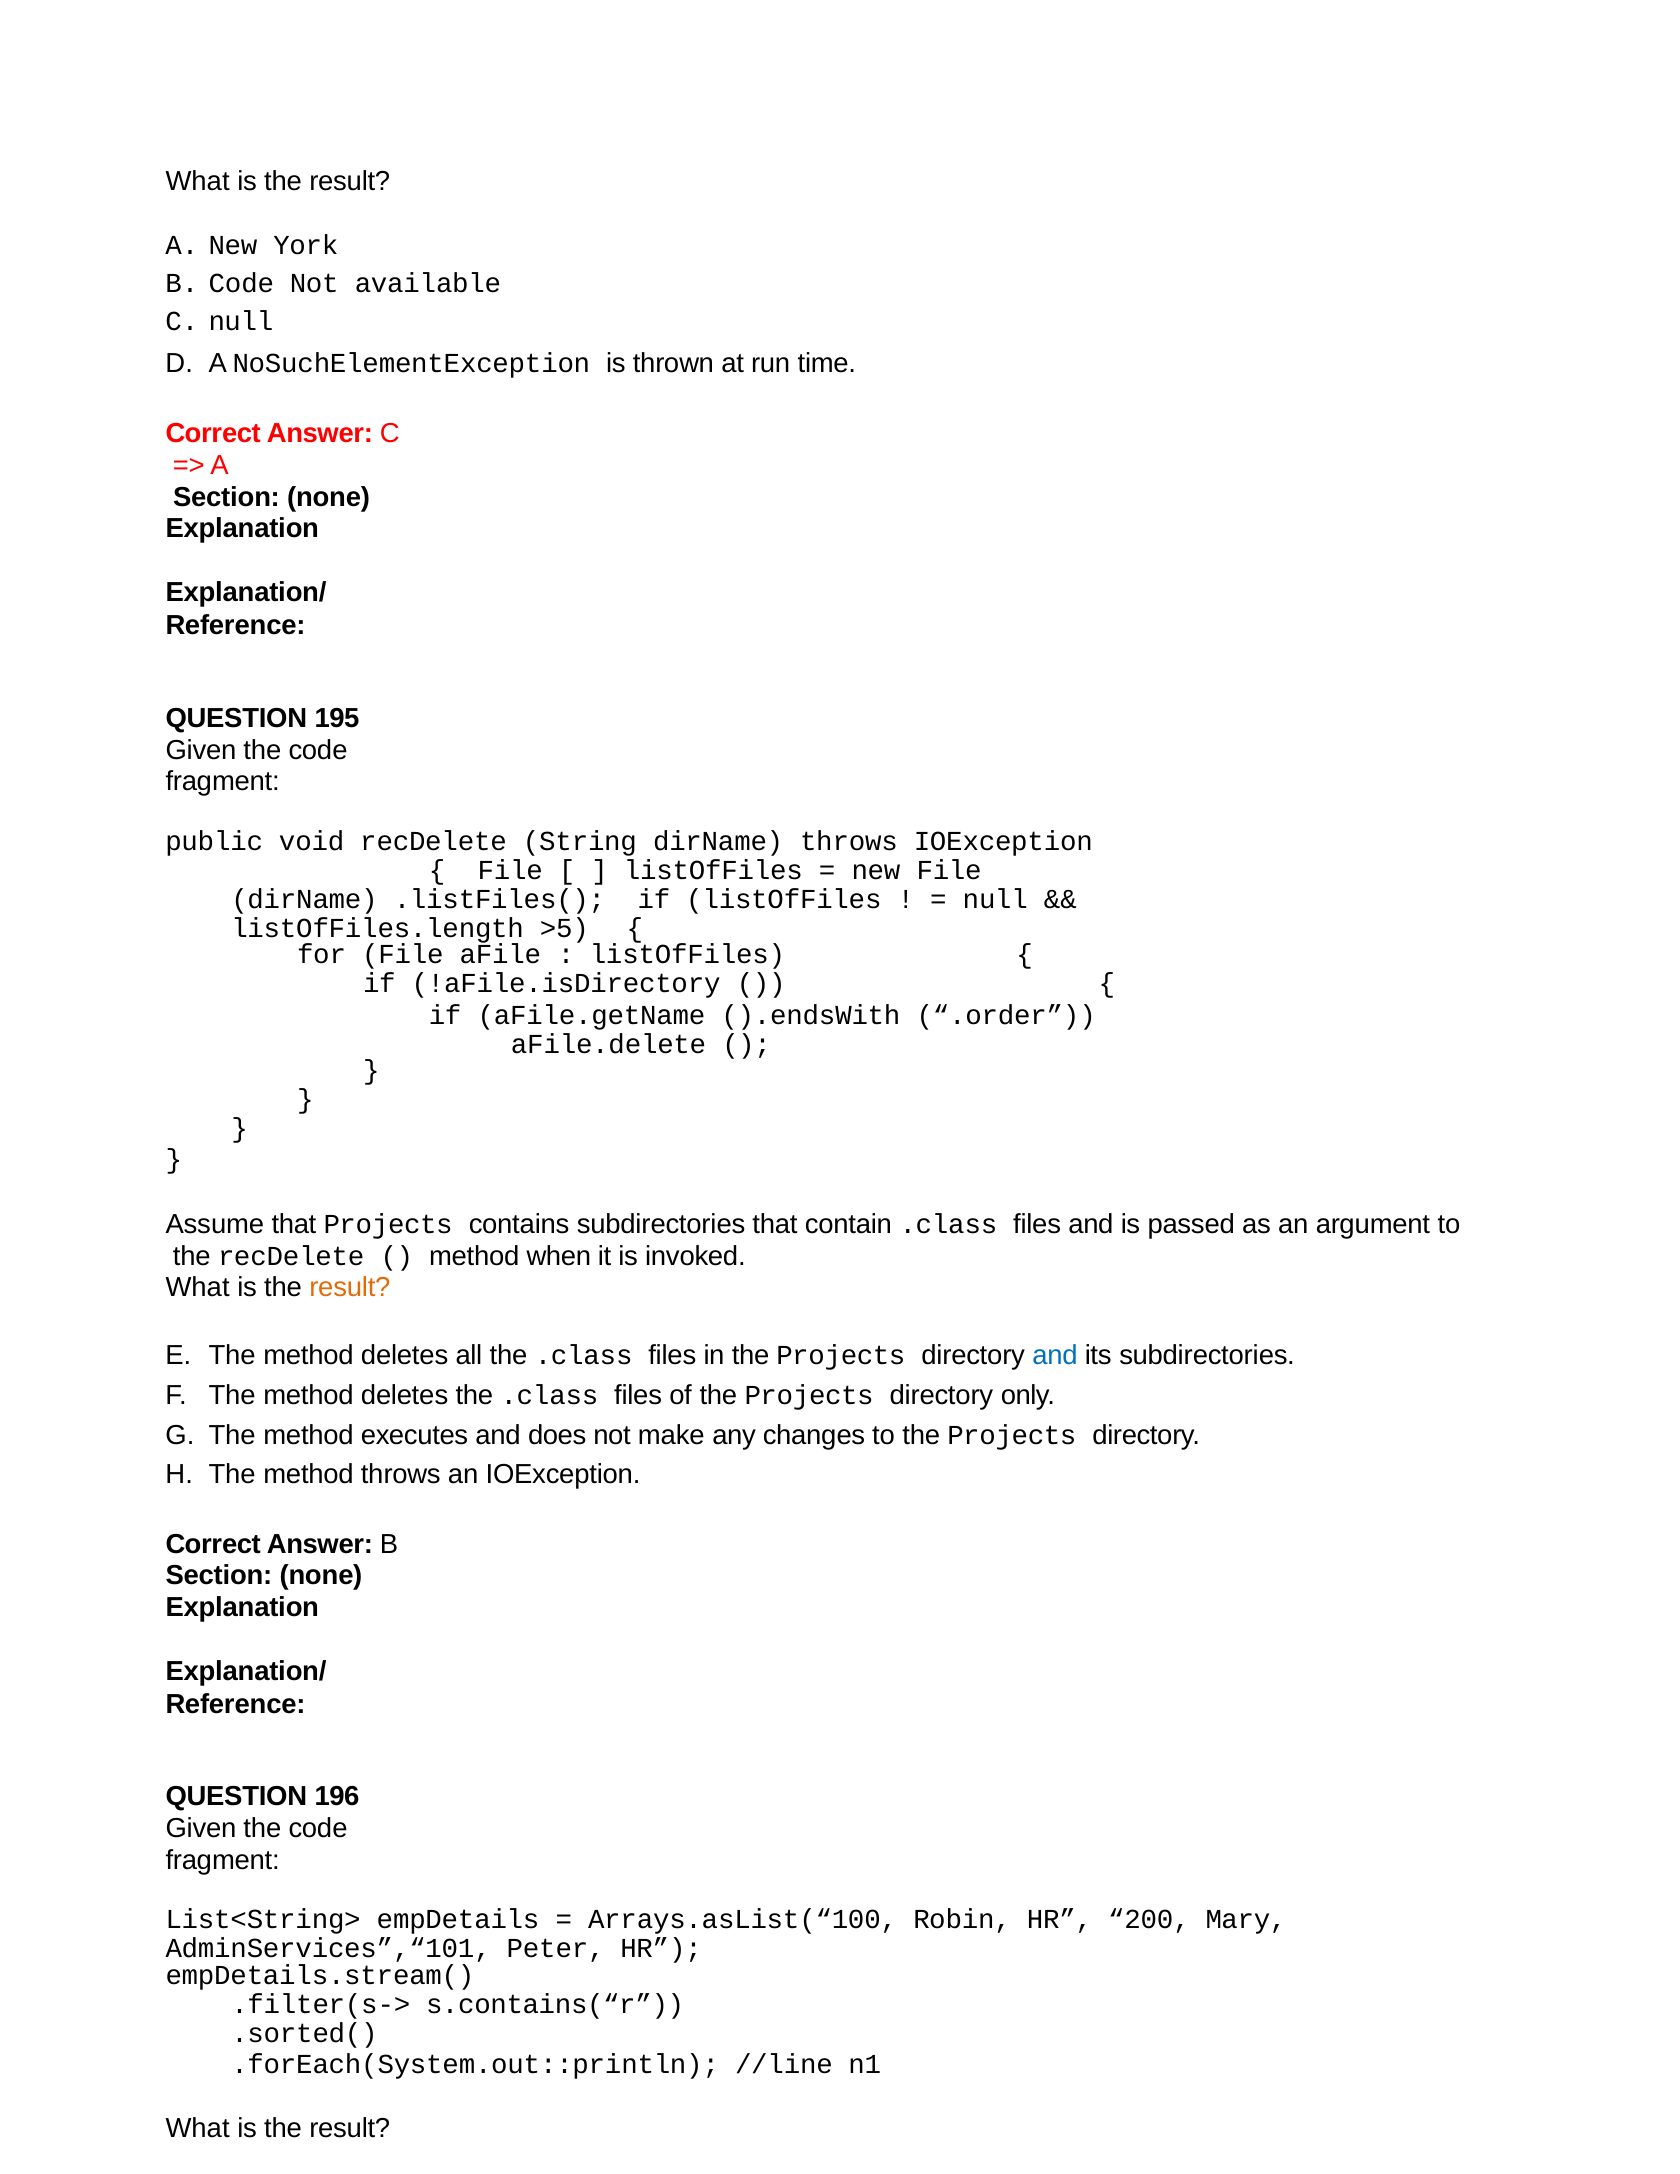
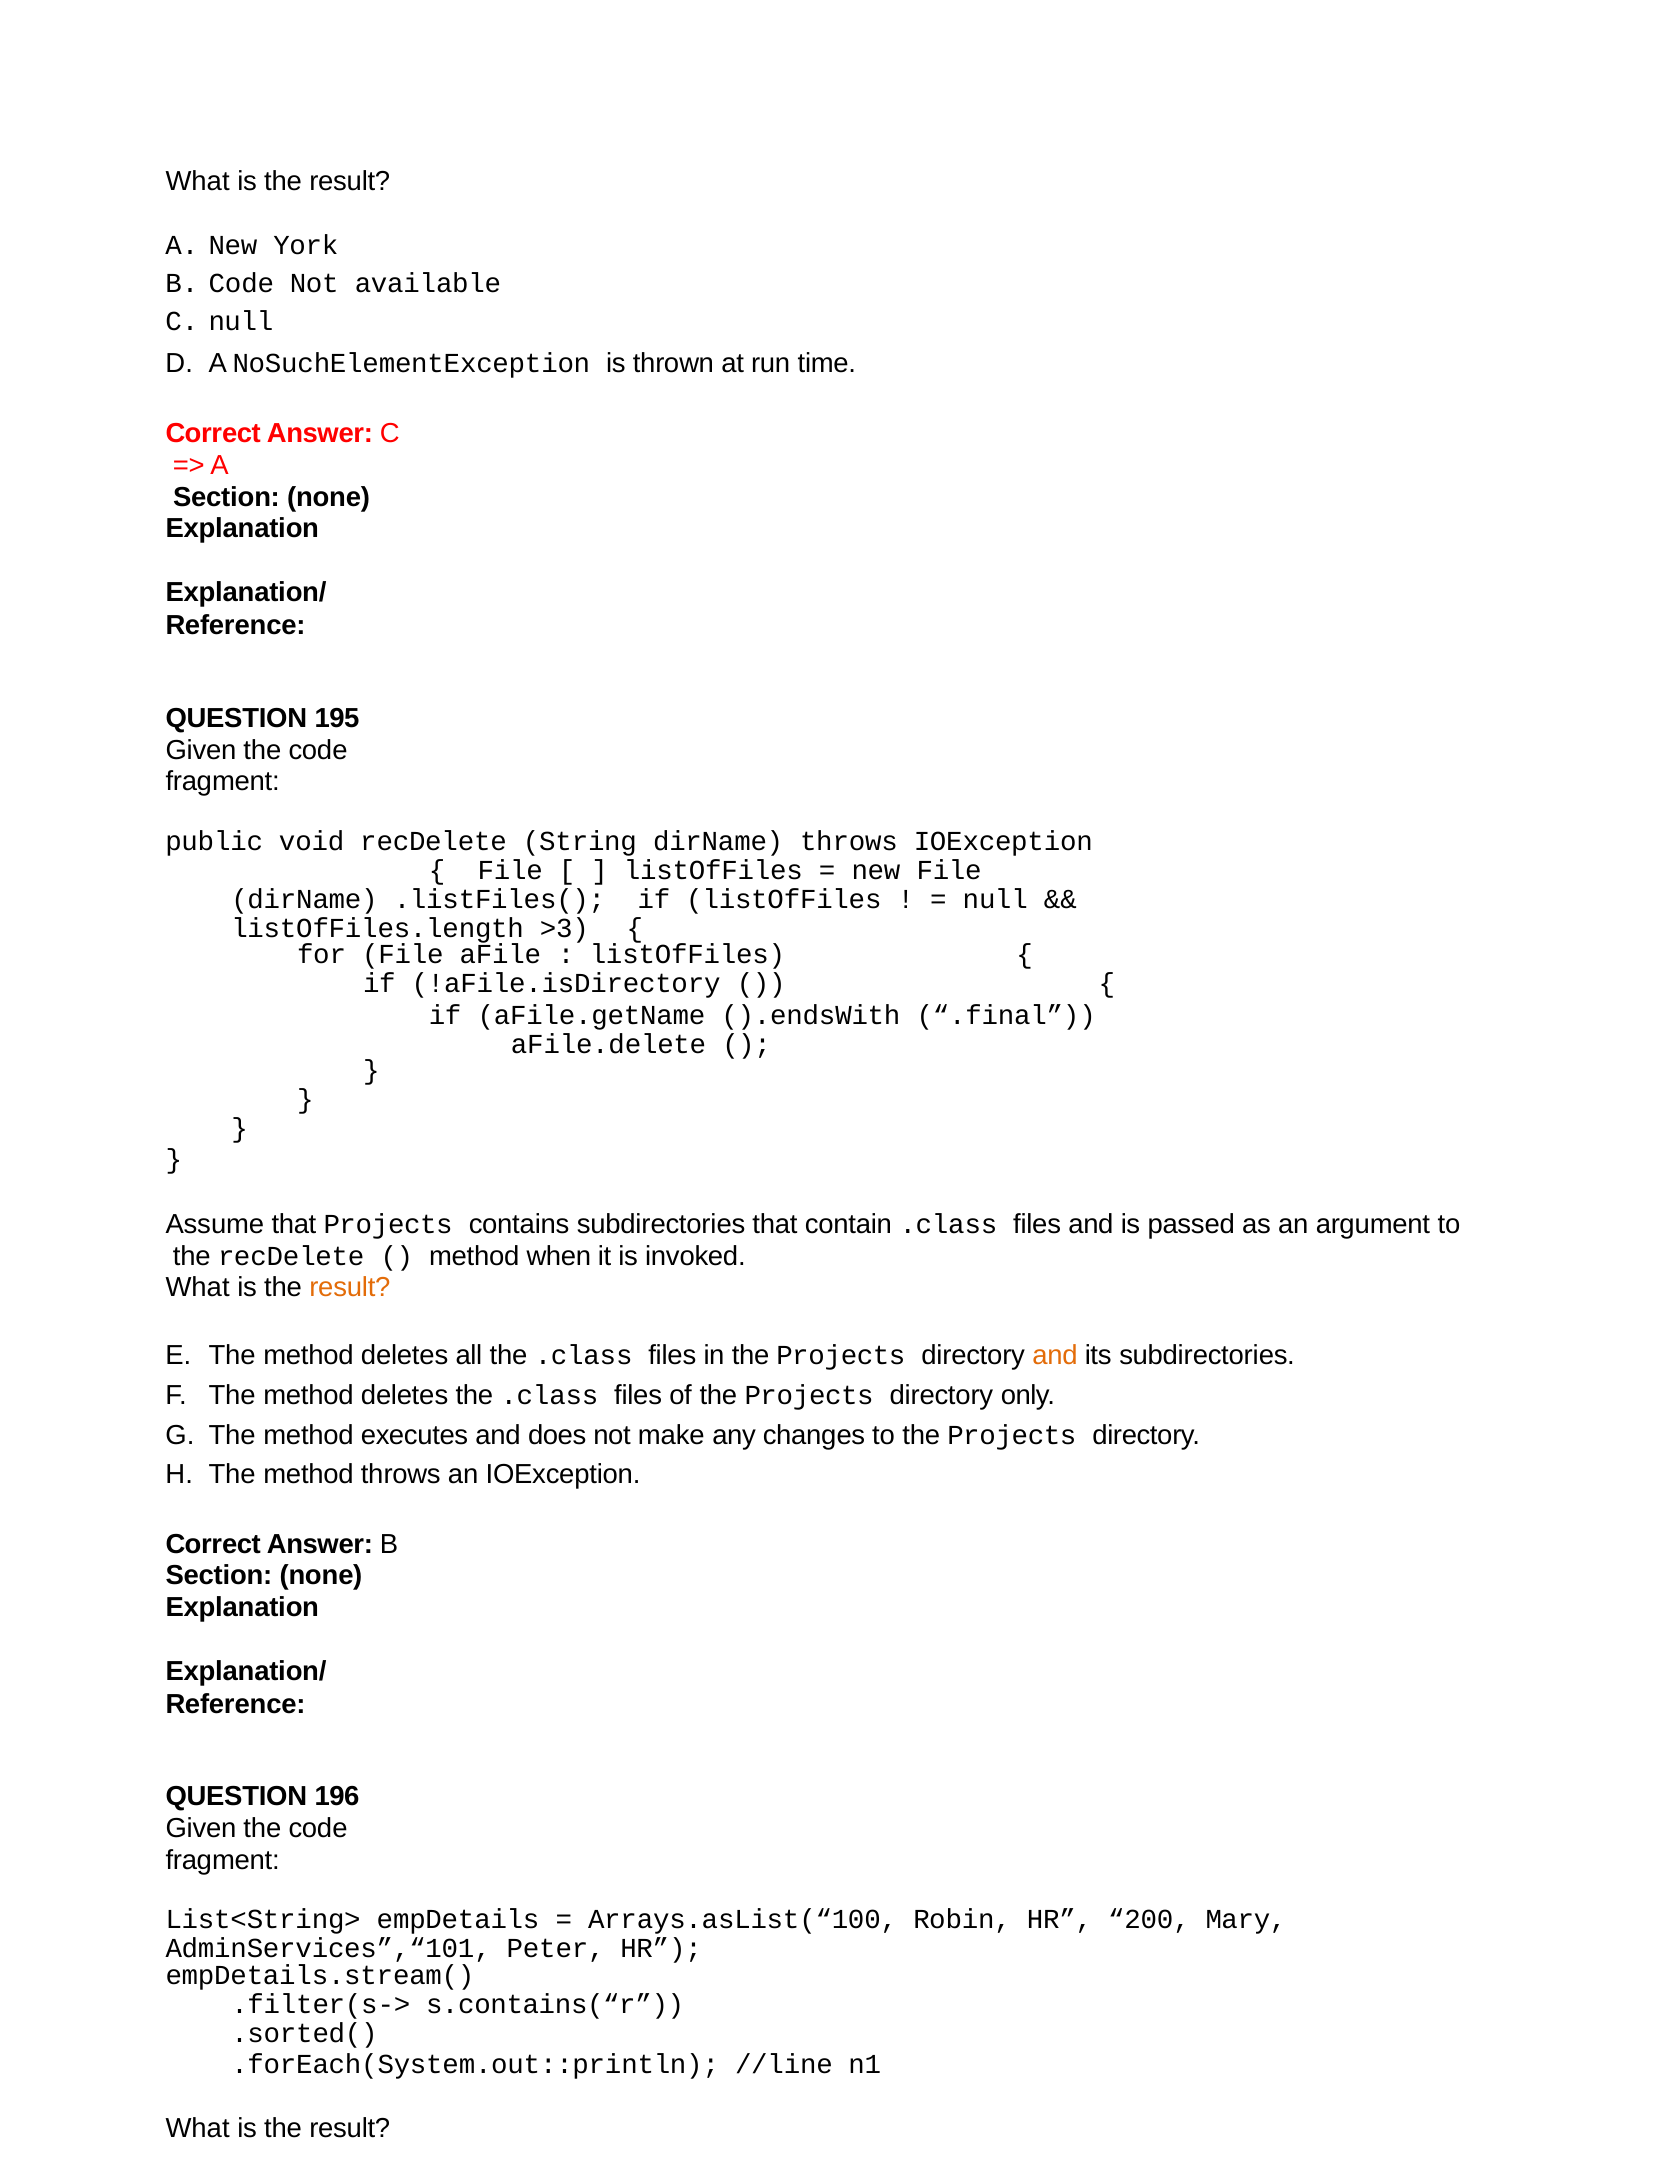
>5: >5 -> >3 (564, 928)
.order: .order -> .final (1006, 1015)
and colour: blue -> orange (1055, 1355)
